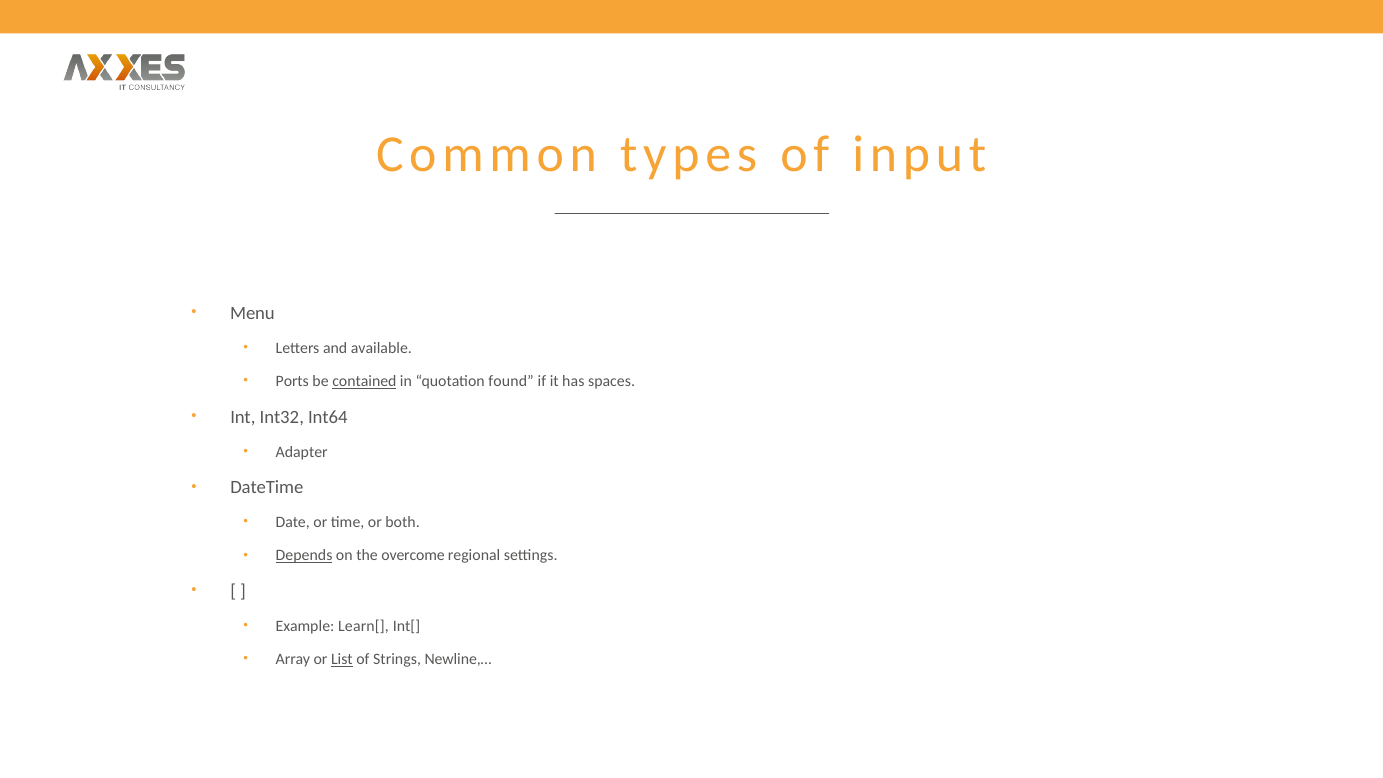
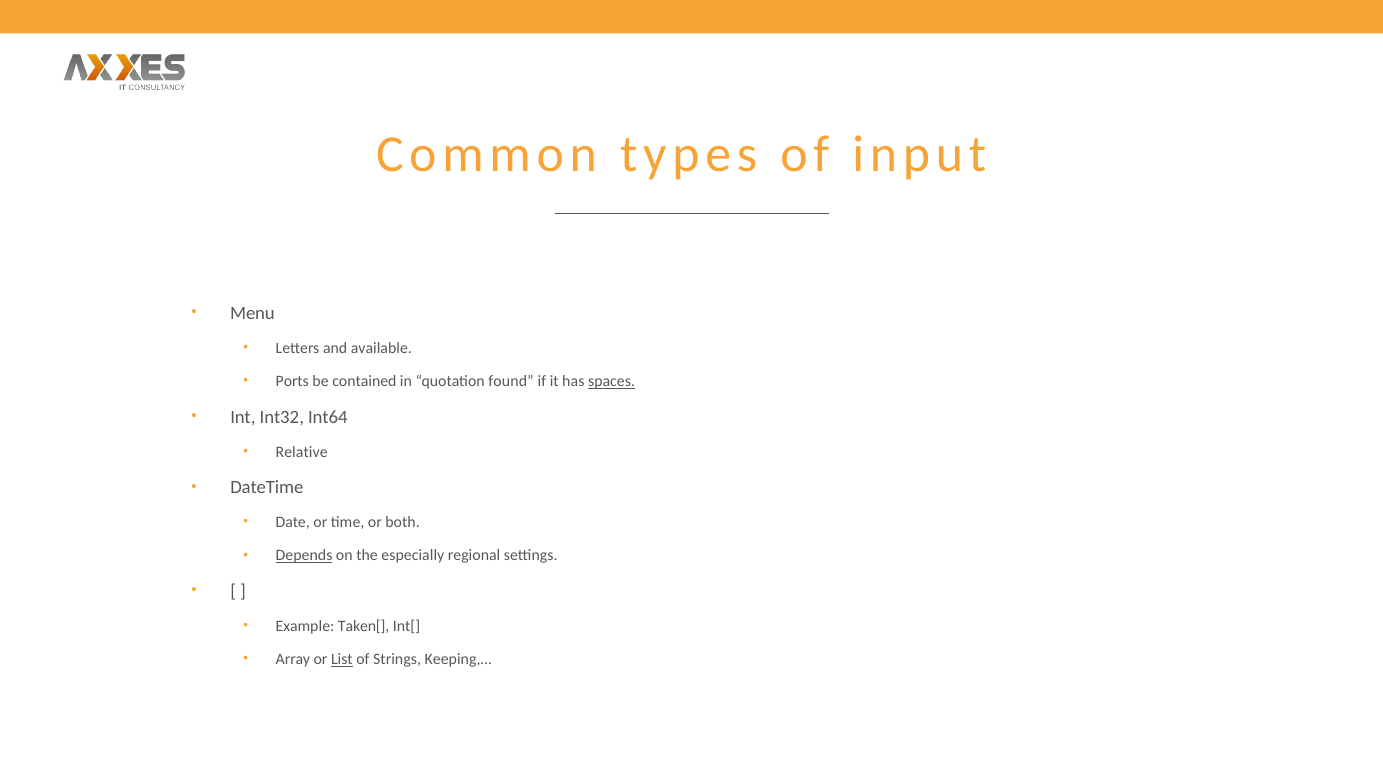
contained underline: present -> none (364, 381)
spaces underline: none -> present (612, 381)
Adapter: Adapter -> Relative (302, 452)
overcome: overcome -> especially (413, 556)
Learn[: Learn[ -> Taken[ (364, 626)
Newline,…: Newline,… -> Keeping,… (458, 659)
